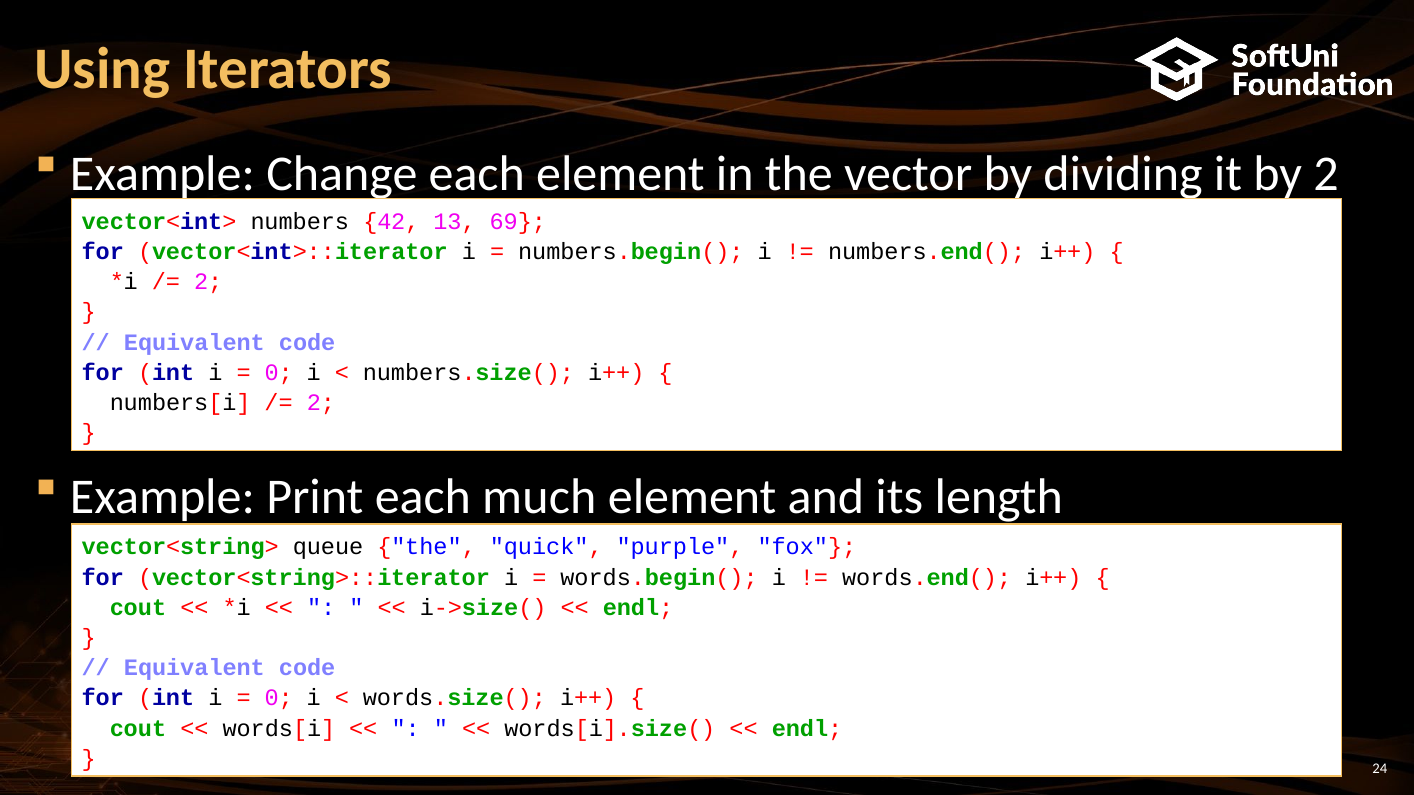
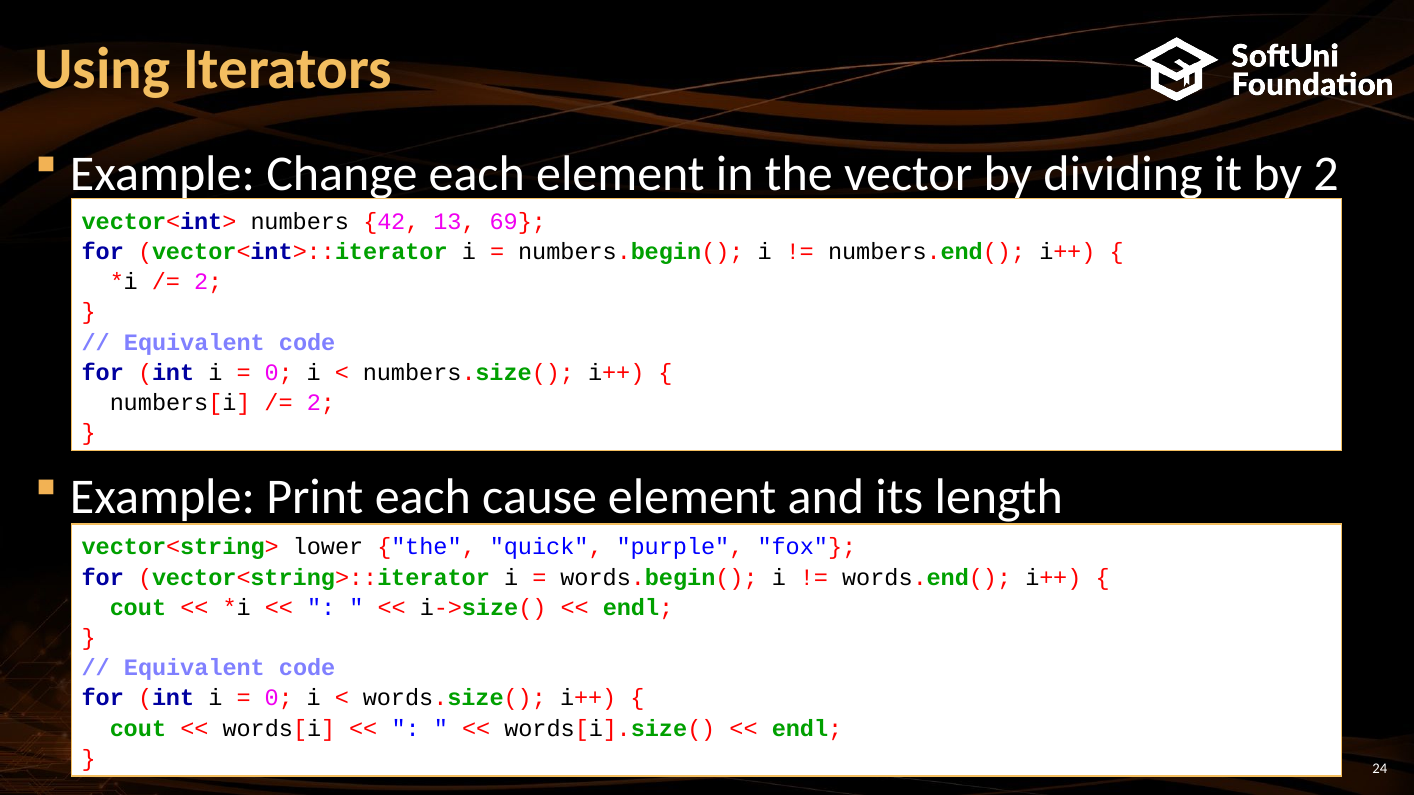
much: much -> cause (540, 497)
queue: queue -> lower (328, 547)
